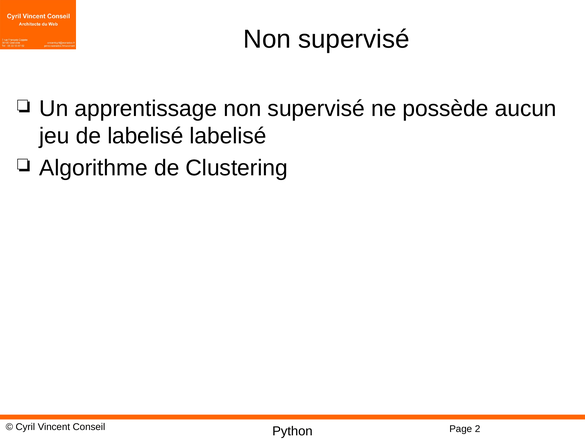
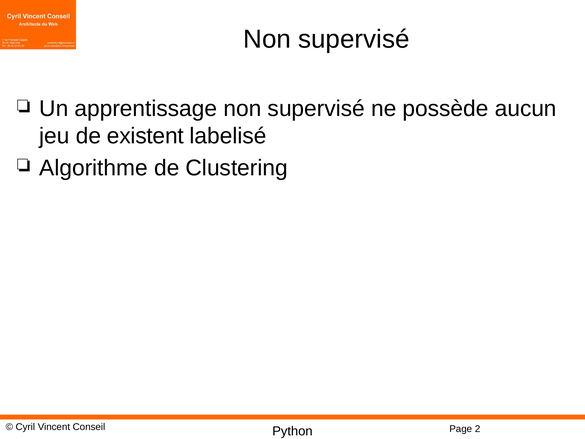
de labelisé: labelisé -> existent (145, 136)
